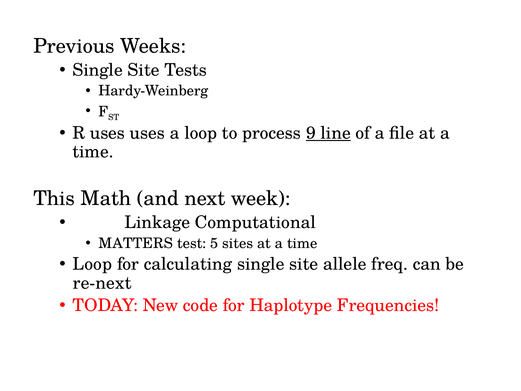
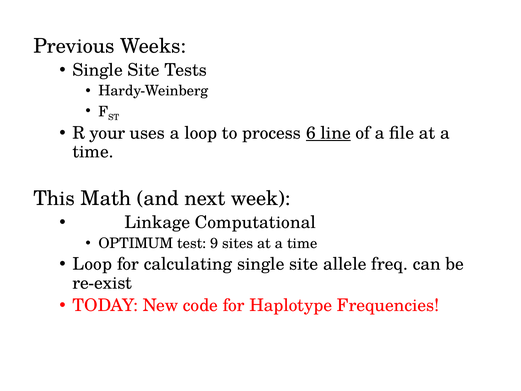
R uses: uses -> your (107, 133)
9: 9 -> 6 (311, 133)
MATTERS: MATTERS -> OPTIMUM (136, 243)
5: 5 -> 9 (214, 243)
re-next: re-next -> re-exist (102, 283)
